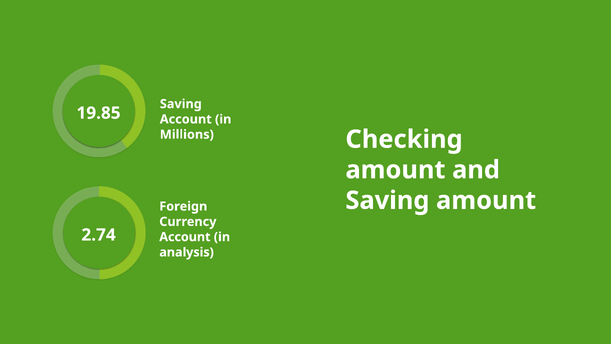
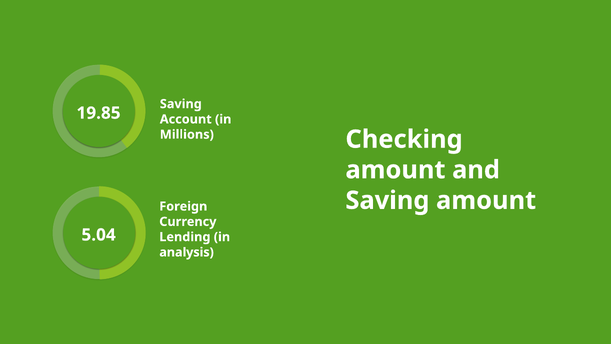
2.74: 2.74 -> 5.04 (99, 235)
Account: Account -> Lending (185, 237)
